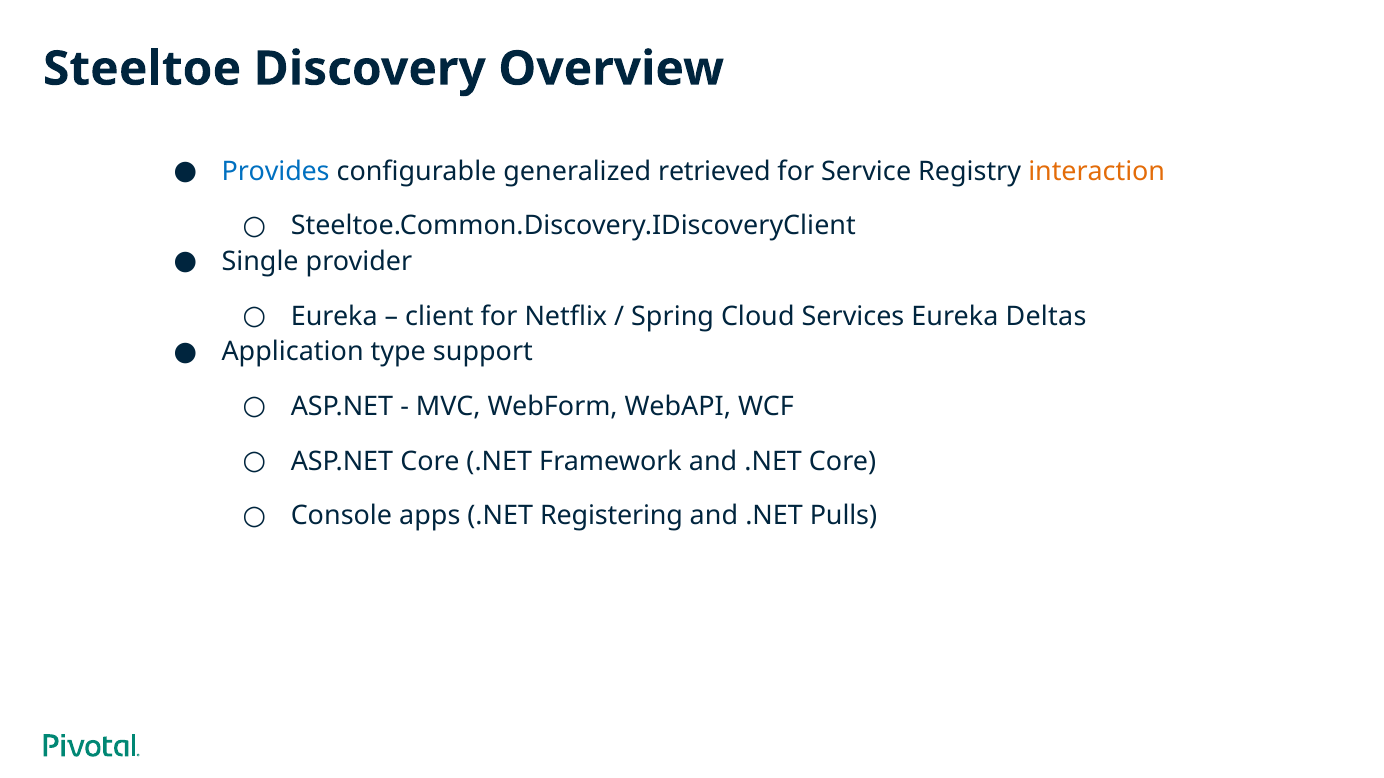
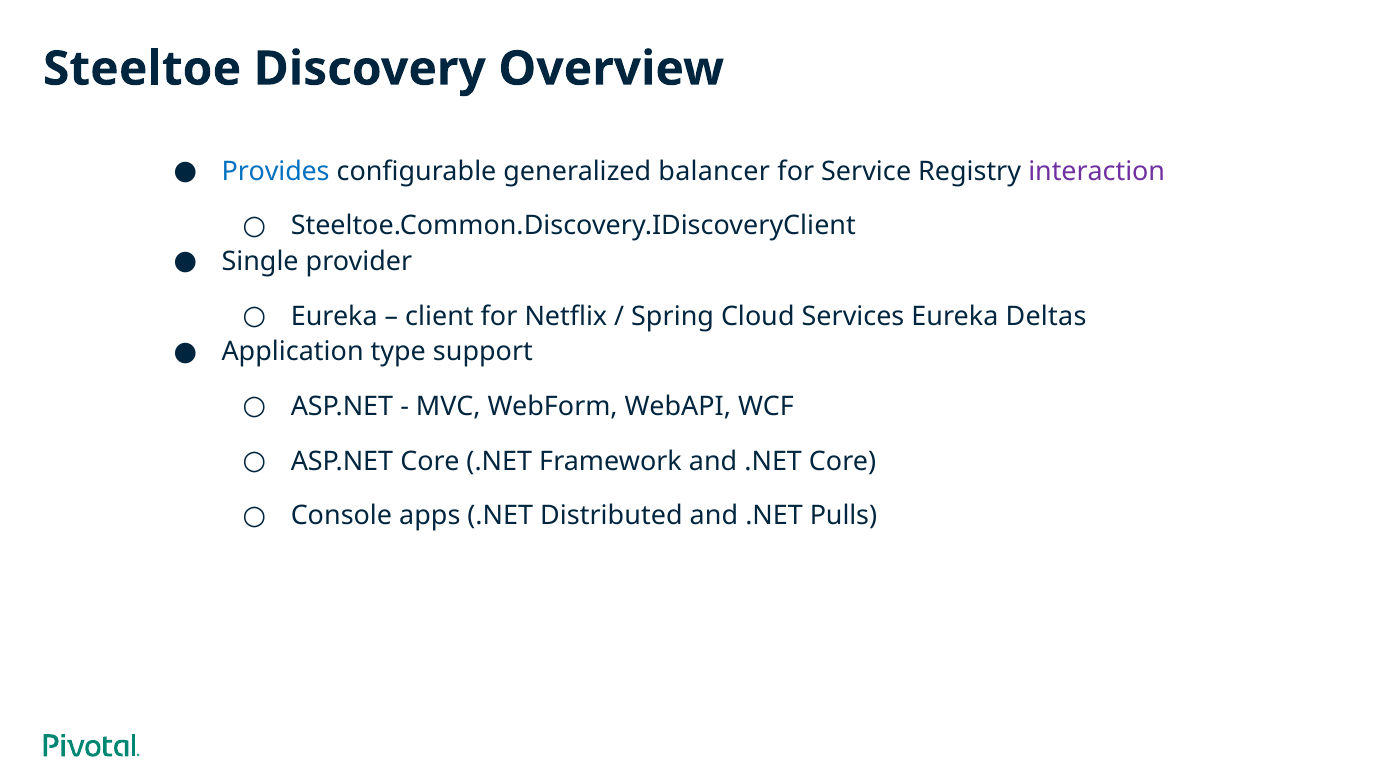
retrieved: retrieved -> balancer (714, 171)
interaction colour: orange -> purple (1097, 171)
Registering: Registering -> Distributed (611, 516)
